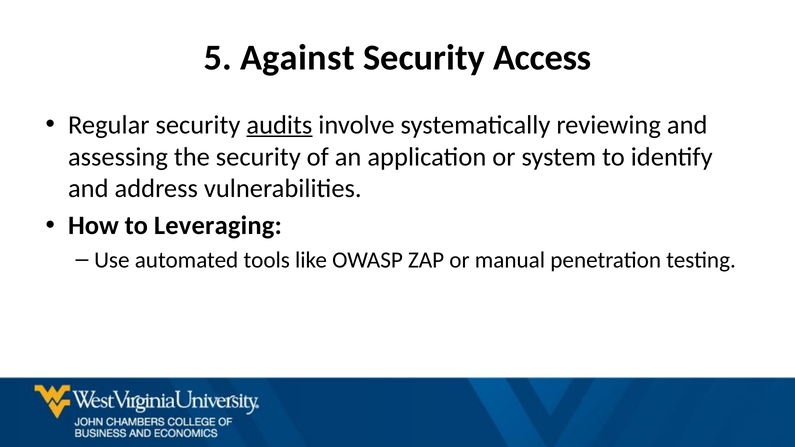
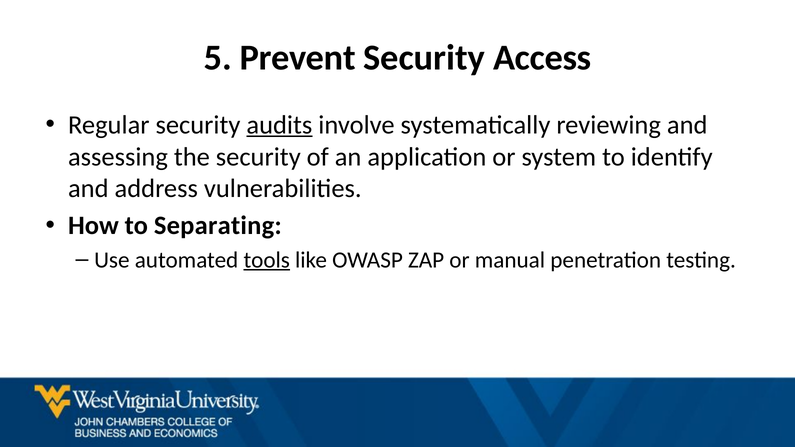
Against: Against -> Prevent (298, 58)
Leveraging: Leveraging -> Separating (218, 226)
tools underline: none -> present (267, 260)
